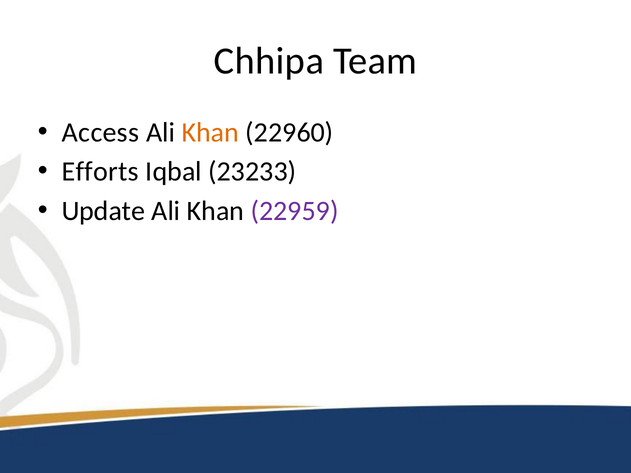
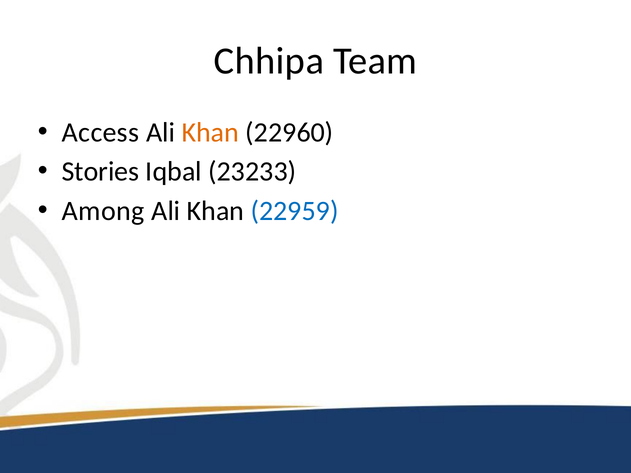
Efforts: Efforts -> Stories (100, 172)
Update: Update -> Among (103, 211)
22959 colour: purple -> blue (295, 211)
